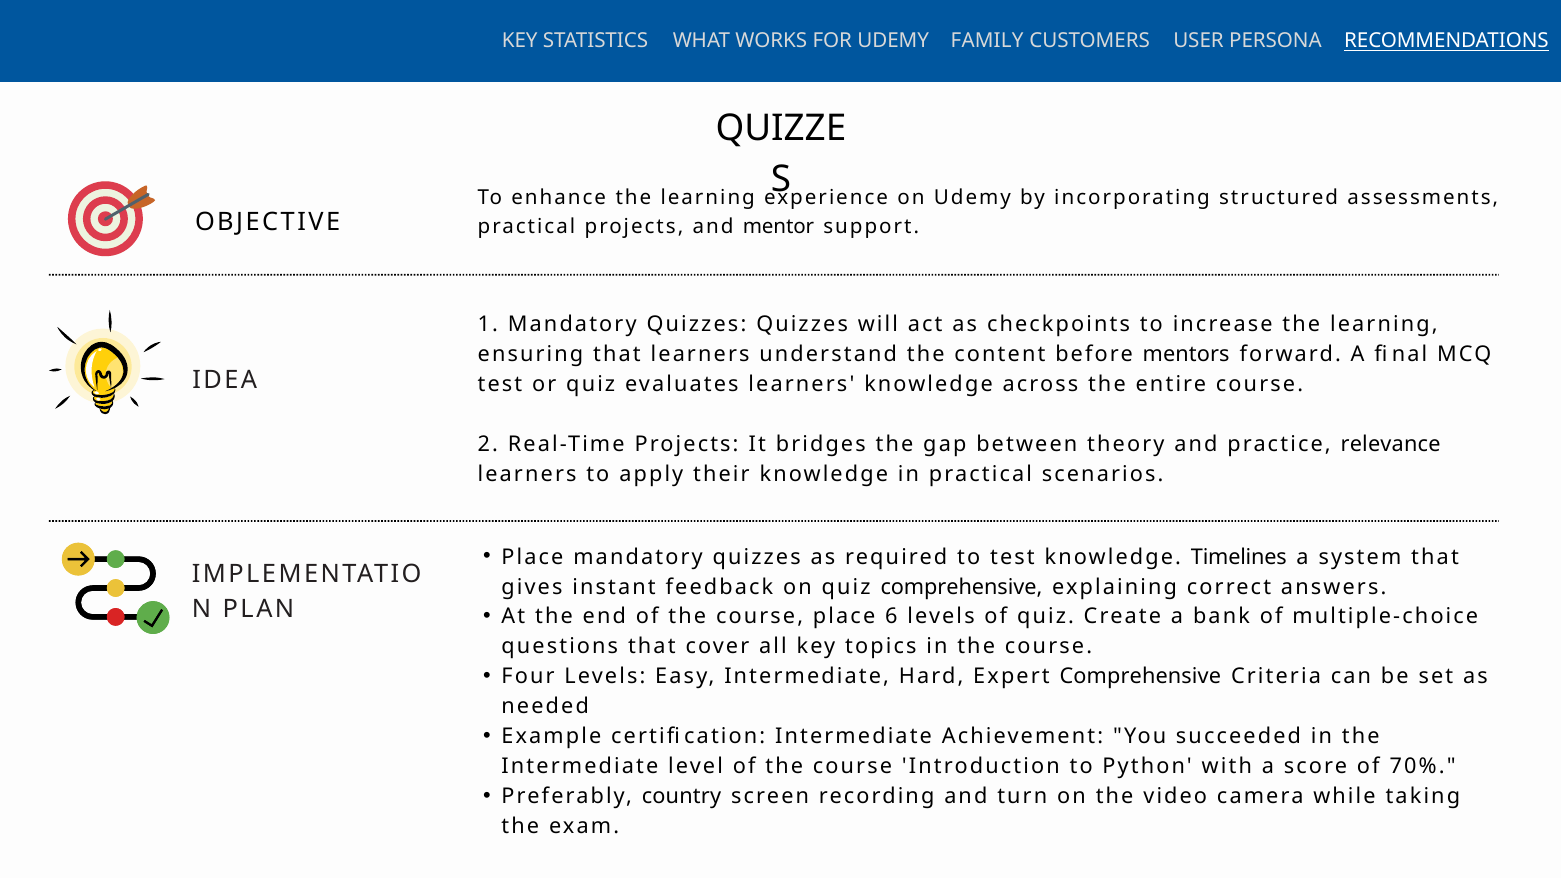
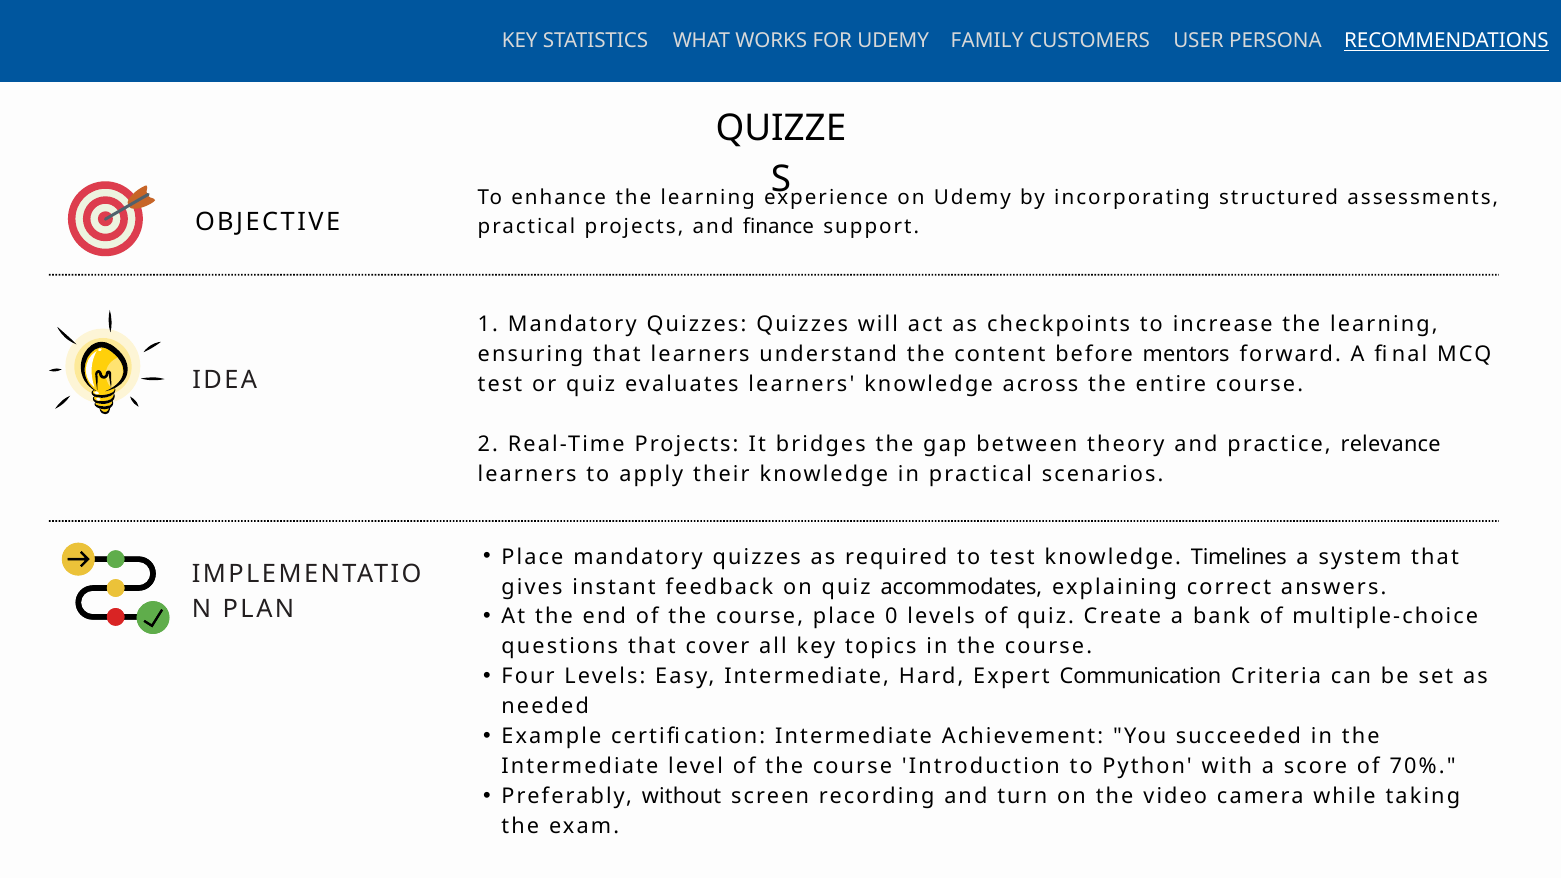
mentor: mentor -> finance (778, 226)
quiz comprehensive: comprehensive -> accommodates (961, 587)
6: 6 -> 0 (891, 617)
Expert Comprehensive: Comprehensive -> Communication (1140, 677)
country: country -> without (681, 796)
